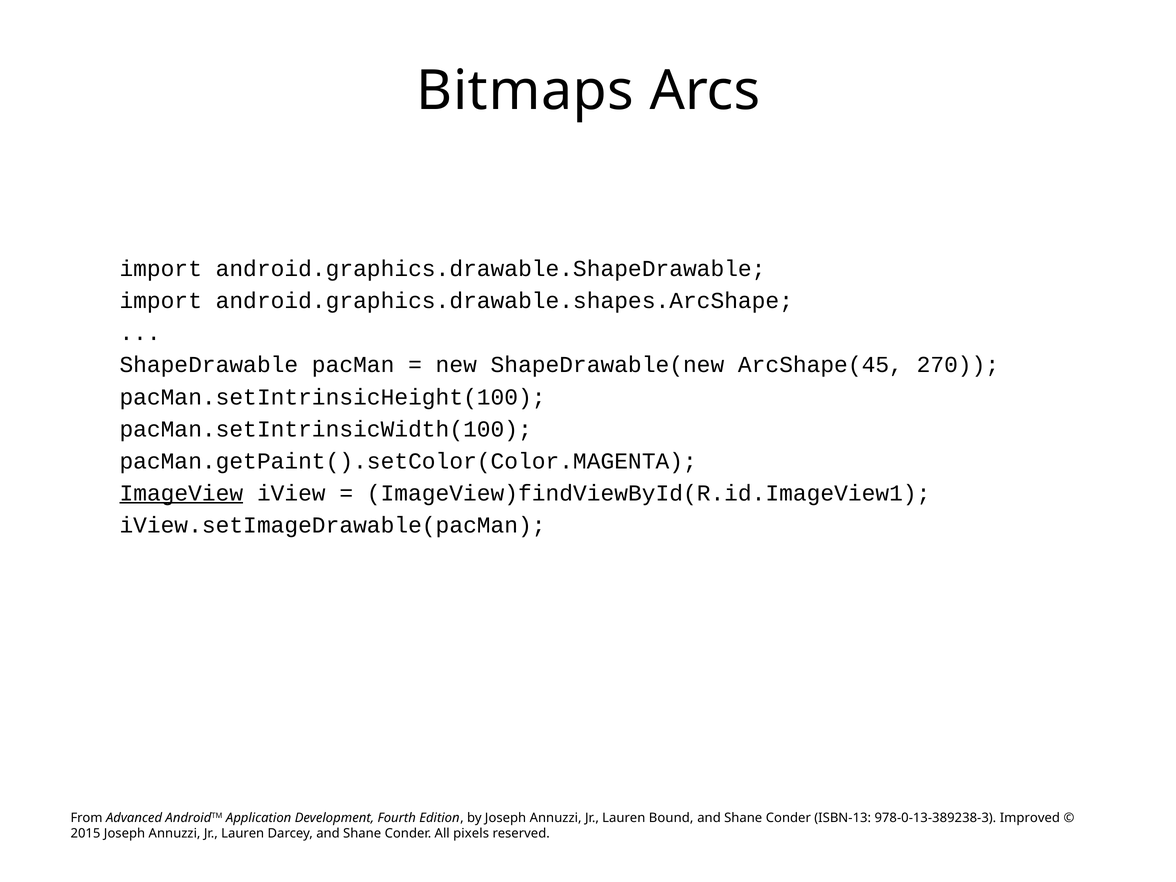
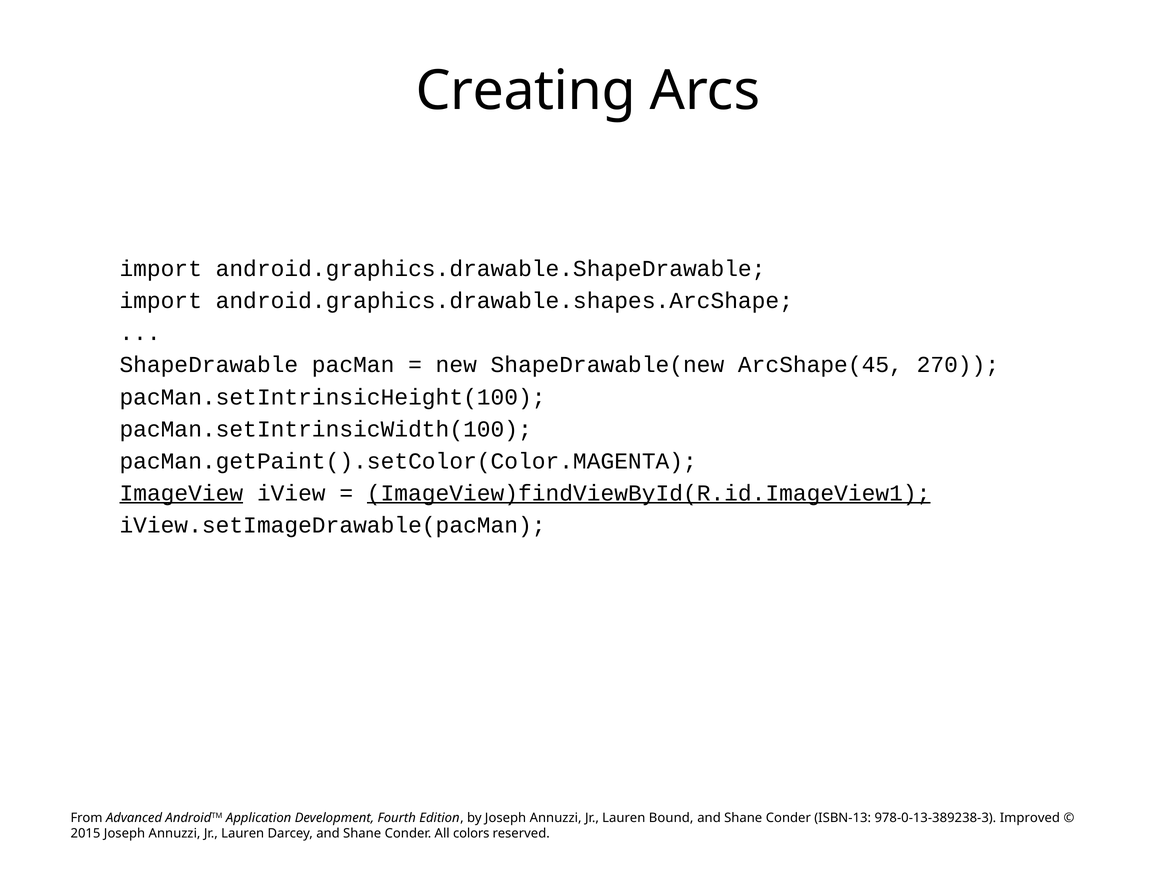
Bitmaps: Bitmaps -> Creating (526, 91)
ImageView)findViewById(R.id.ImageView1 underline: none -> present (649, 493)
pixels: pixels -> colors (471, 833)
